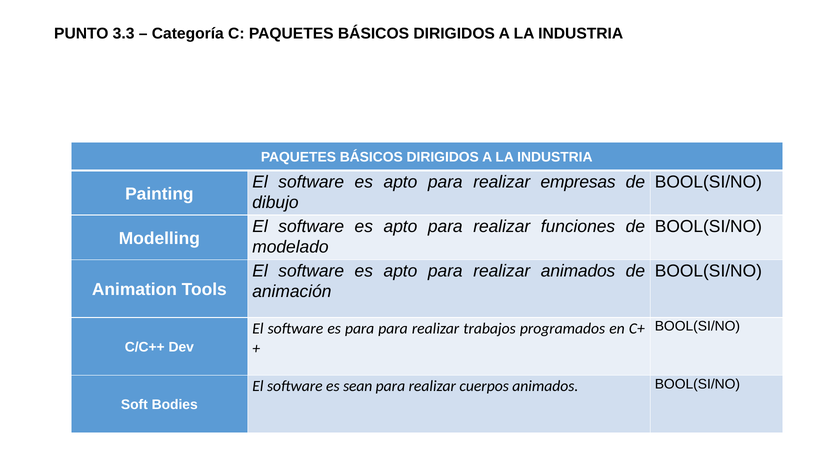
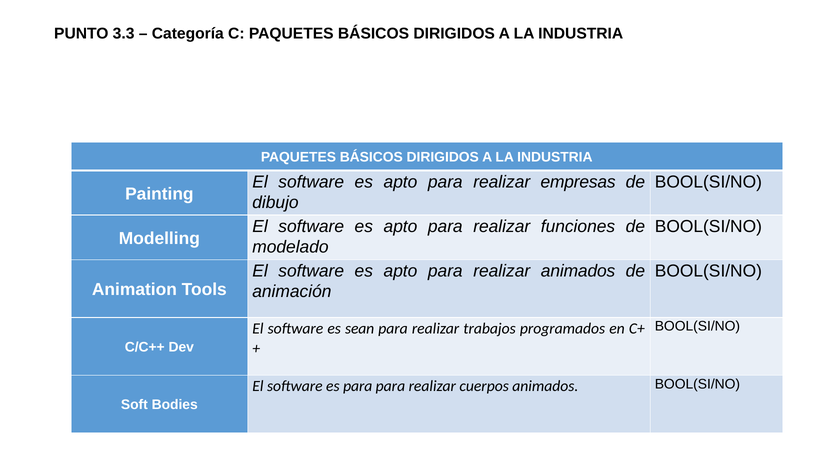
es para: para -> sean (360, 329)
es sean: sean -> para (358, 387)
